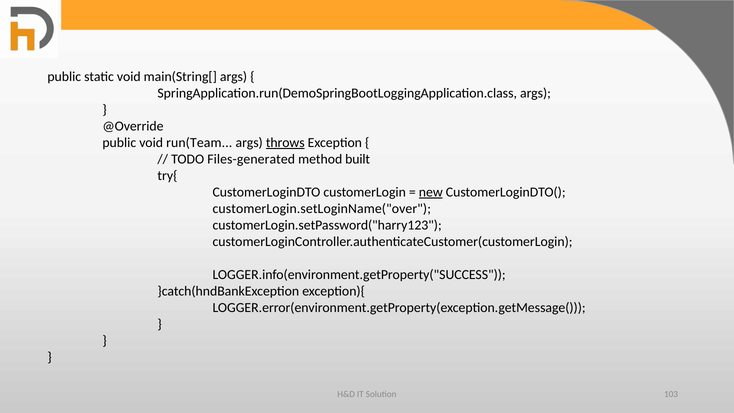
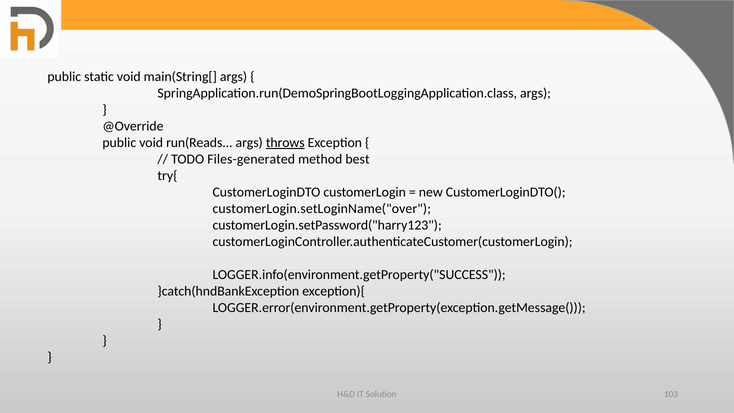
run(Team: run(Team -> run(Reads (199, 143)
built: built -> best (358, 159)
new underline: present -> none (431, 192)
